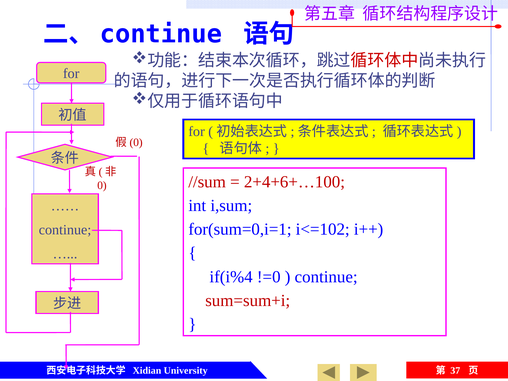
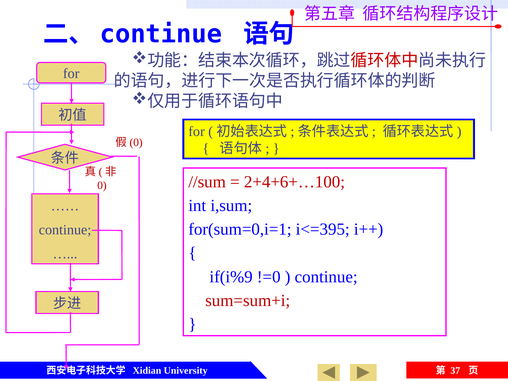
i<=102: i<=102 -> i<=395 (323, 229)
if(i%4: if(i%4 -> if(i%9 (231, 277)
